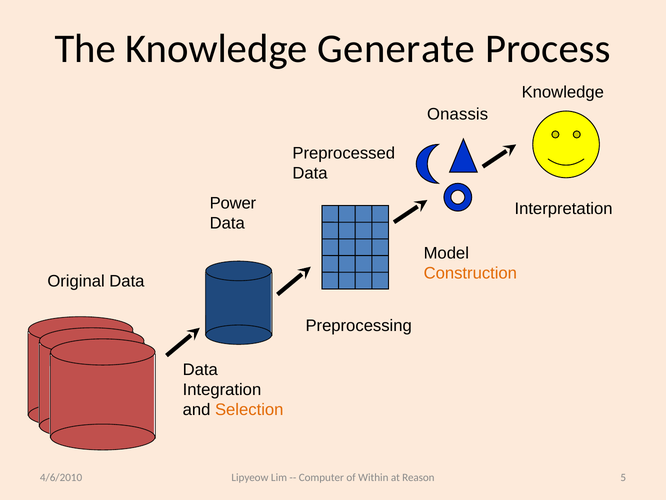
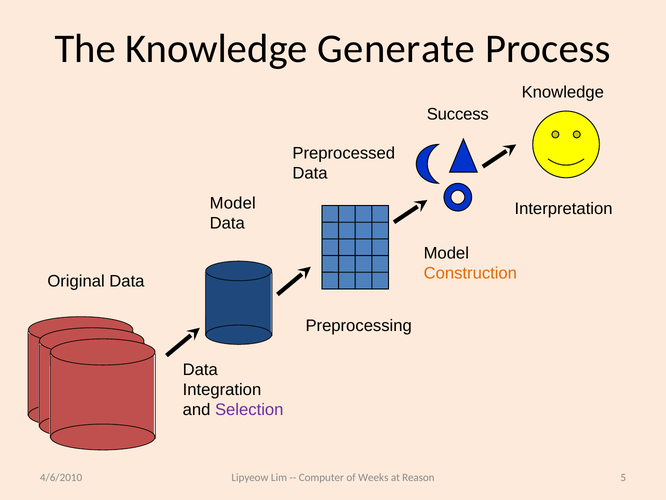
Onassis: Onassis -> Success (458, 114)
Power: Power -> Model (233, 203)
Selection colour: orange -> purple (249, 410)
Within: Within -> Weeks (373, 477)
